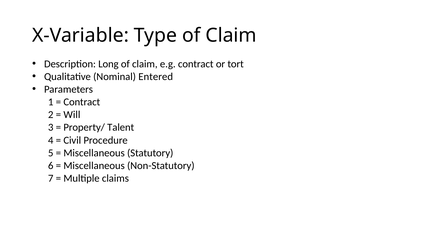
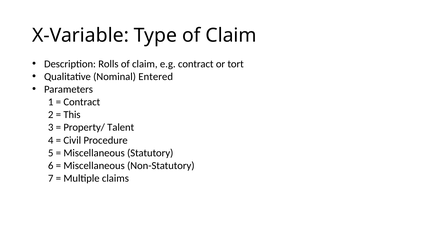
Long: Long -> Rolls (108, 64)
Will: Will -> This (72, 115)
